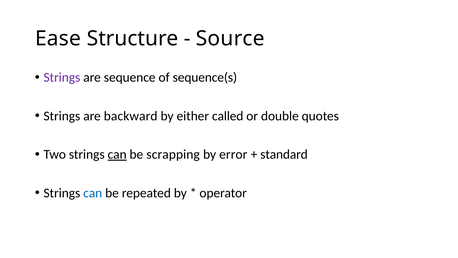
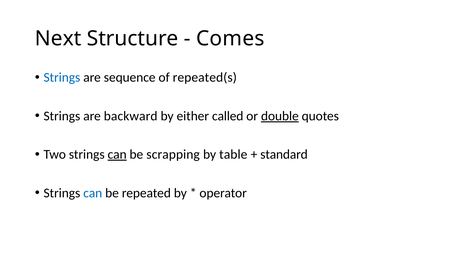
Ease: Ease -> Next (58, 38)
Source: Source -> Comes (230, 38)
Strings colour: purple -> blue (62, 77)
sequence(s: sequence(s -> repeated(s (205, 77)
double underline: none -> present (280, 116)
error: error -> table (233, 154)
